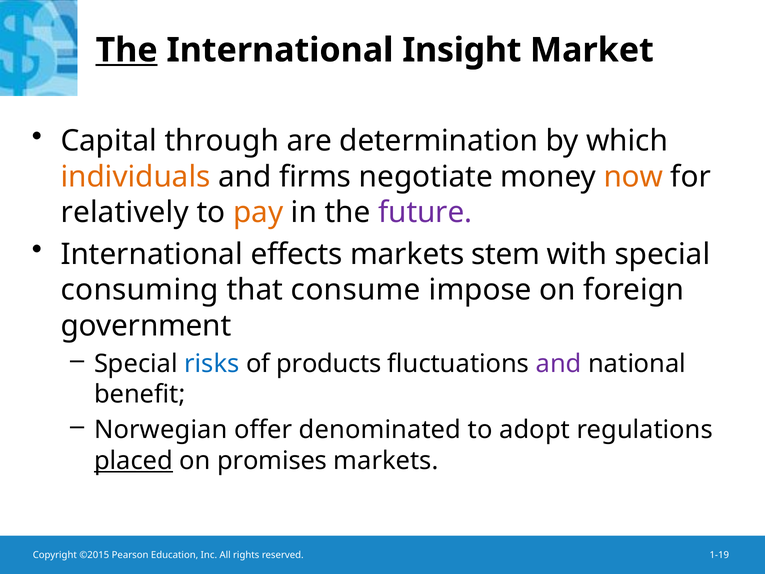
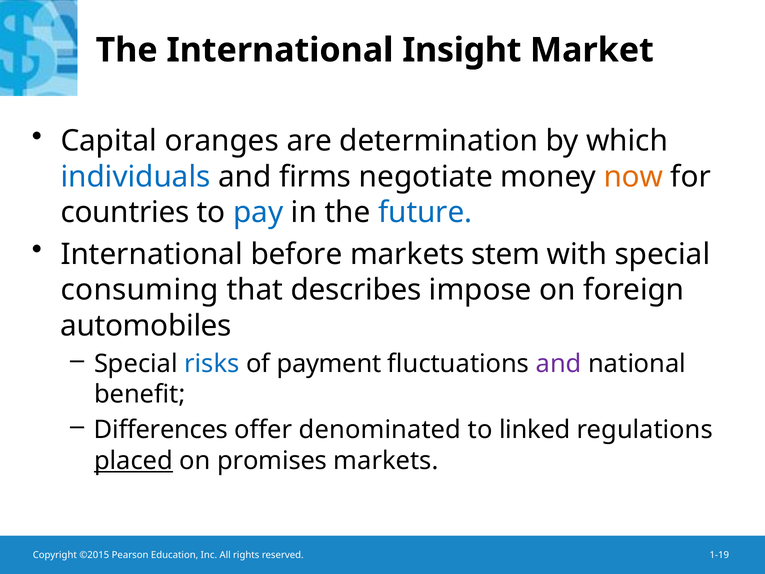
The underline: present -> none (127, 50)
through: through -> oranges (222, 141)
individuals colour: orange -> blue (136, 177)
relatively: relatively -> countries (125, 213)
pay colour: orange -> blue (258, 213)
future colour: purple -> blue (425, 213)
effects: effects -> before (296, 254)
consume: consume -> describes (356, 290)
government: government -> automobiles (146, 326)
products: products -> payment (329, 364)
Norwegian: Norwegian -> Differences (161, 430)
adopt: adopt -> linked (535, 430)
